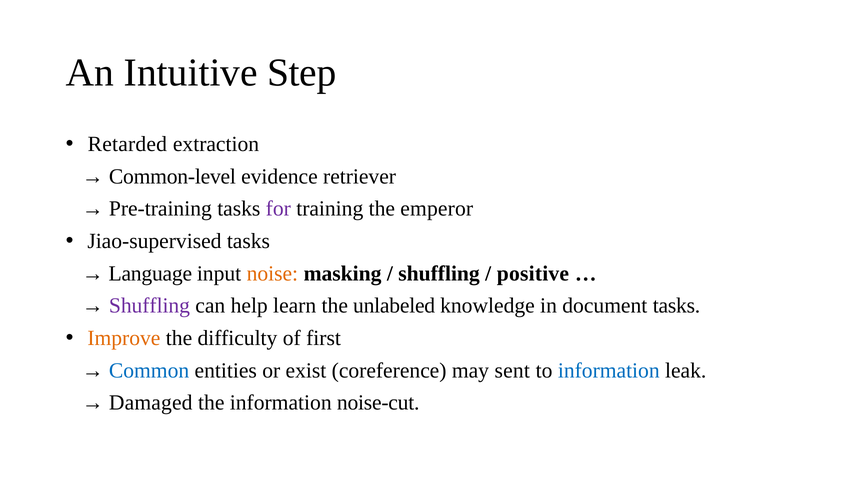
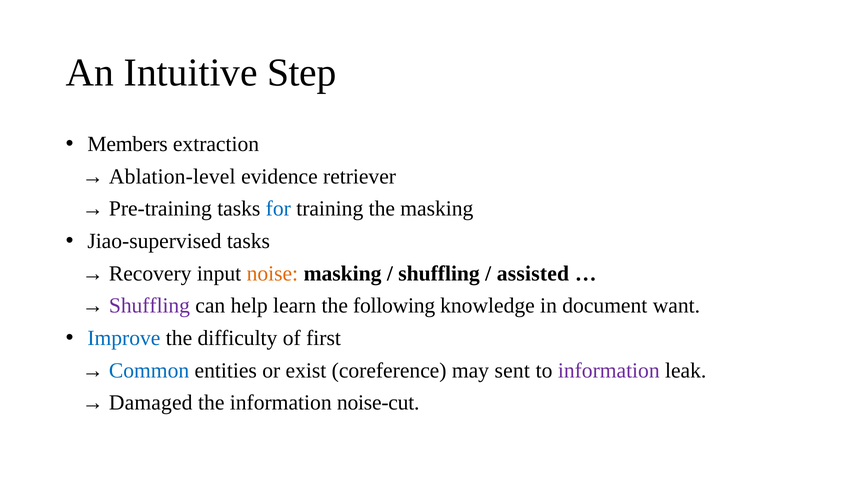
Retarded: Retarded -> Members (128, 144)
Common-level: Common-level -> Ablation-level (172, 176)
for colour: purple -> blue (278, 209)
the emperor: emperor -> masking (437, 209)
Language: Language -> Recovery (150, 273)
positive: positive -> assisted (533, 273)
unlabeled: unlabeled -> following (394, 305)
document tasks: tasks -> want (676, 305)
Improve colour: orange -> blue (124, 338)
information colour: blue -> purple (609, 370)
